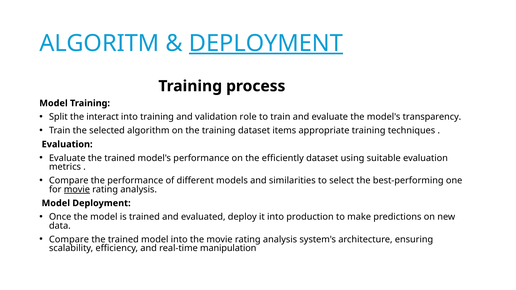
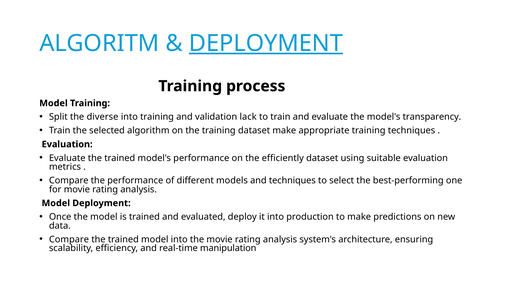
interact: interact -> diverse (103, 117)
role: role -> lack (248, 117)
dataset items: items -> make (284, 131)
and similarities: similarities -> techniques (292, 181)
movie underline: present -> none (77, 190)
